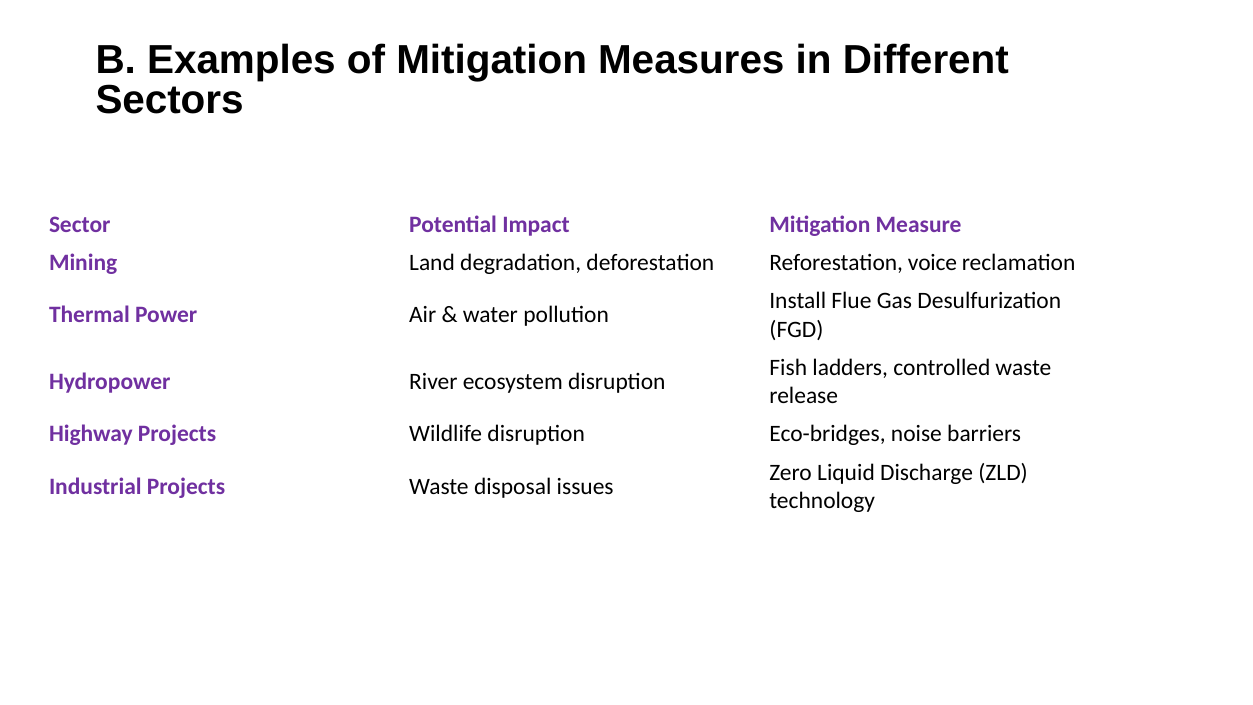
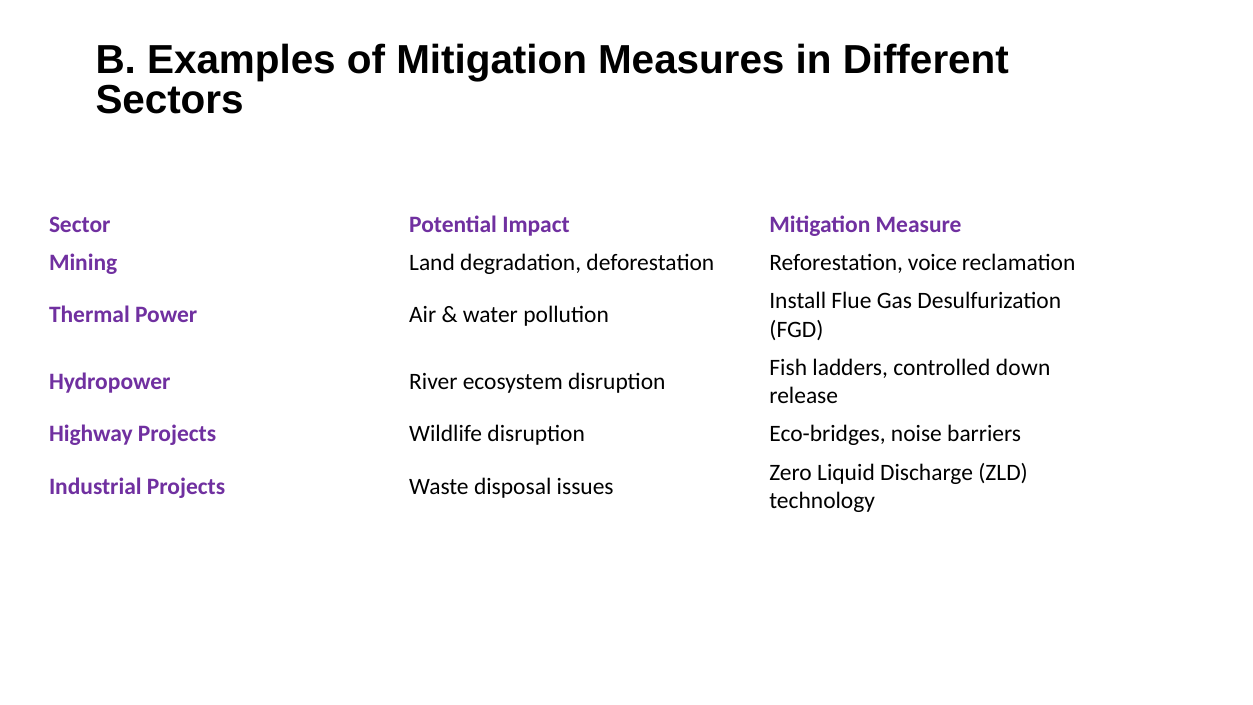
controlled waste: waste -> down (1023, 367)
